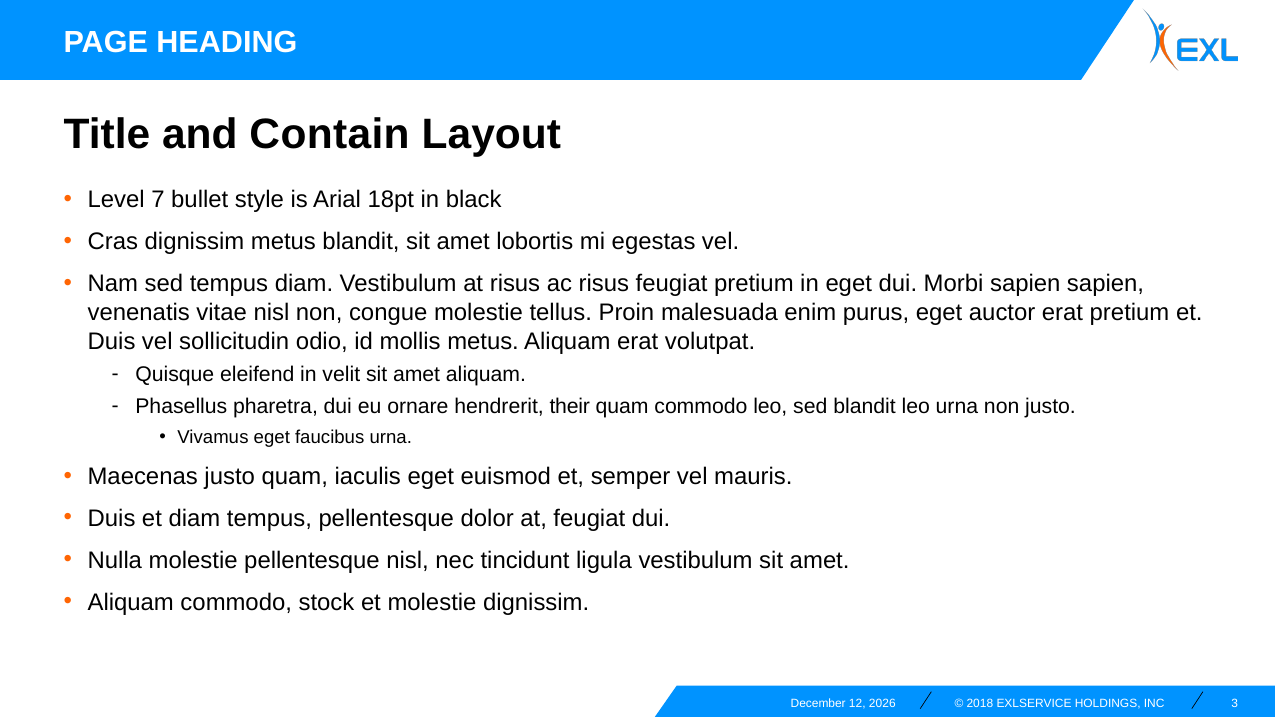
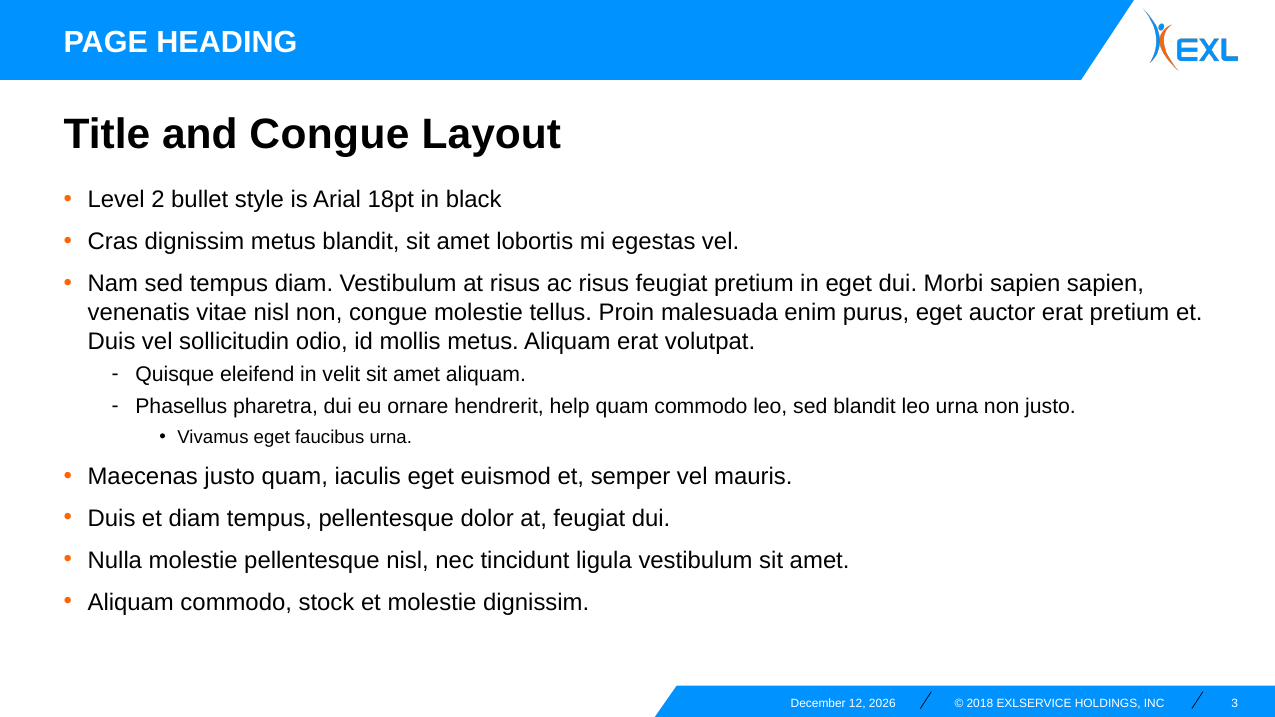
and Contain: Contain -> Congue (330, 134)
7: 7 -> 2 (158, 200)
their: their -> help (570, 407)
